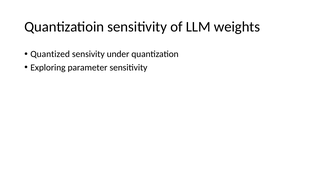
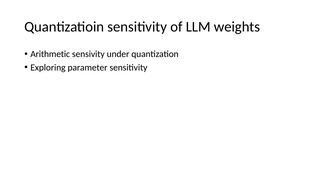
Quantized: Quantized -> Arithmetic (50, 54)
